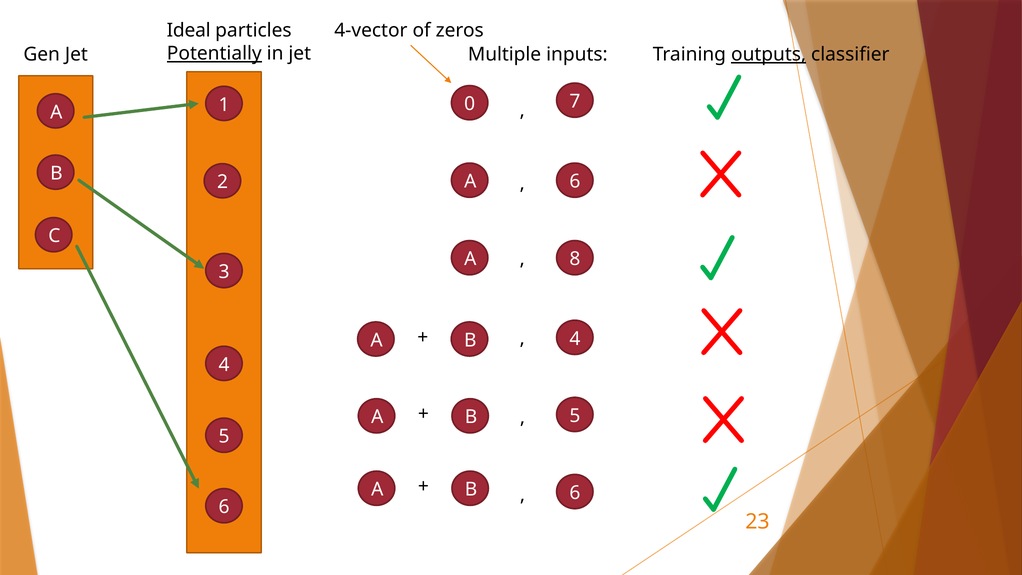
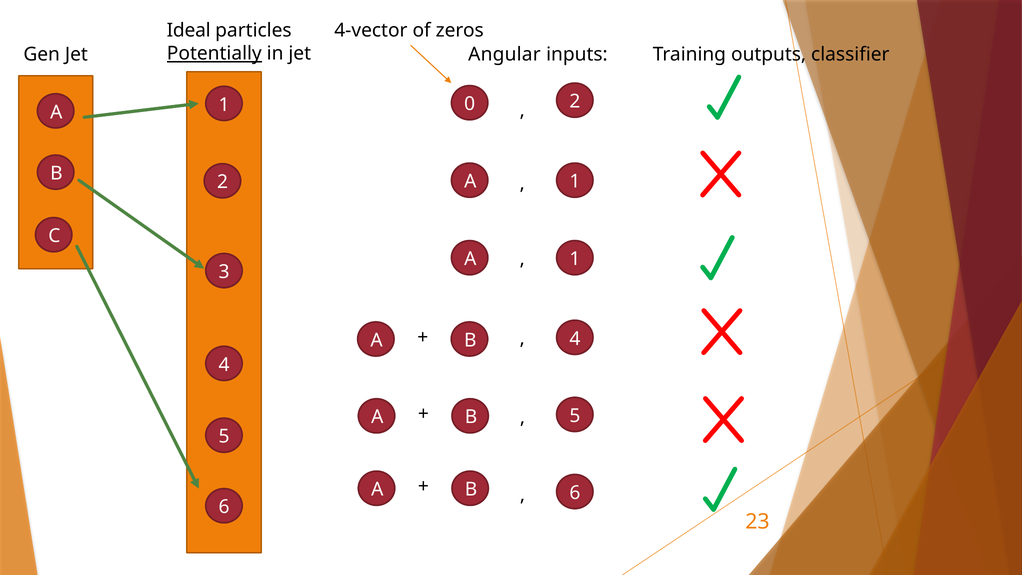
Multiple: Multiple -> Angular (504, 54)
outputs underline: present -> none (769, 54)
7: 7 -> 2 (575, 101)
6: 6 -> 1 (575, 181)
8: 8 -> 1 (575, 259)
